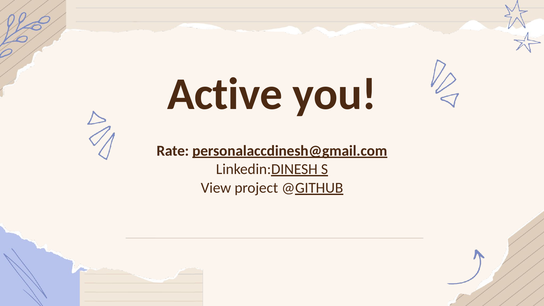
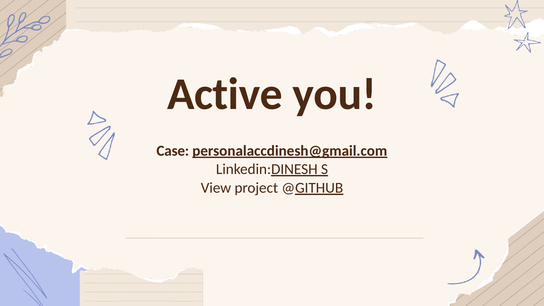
Rate: Rate -> Case (173, 151)
